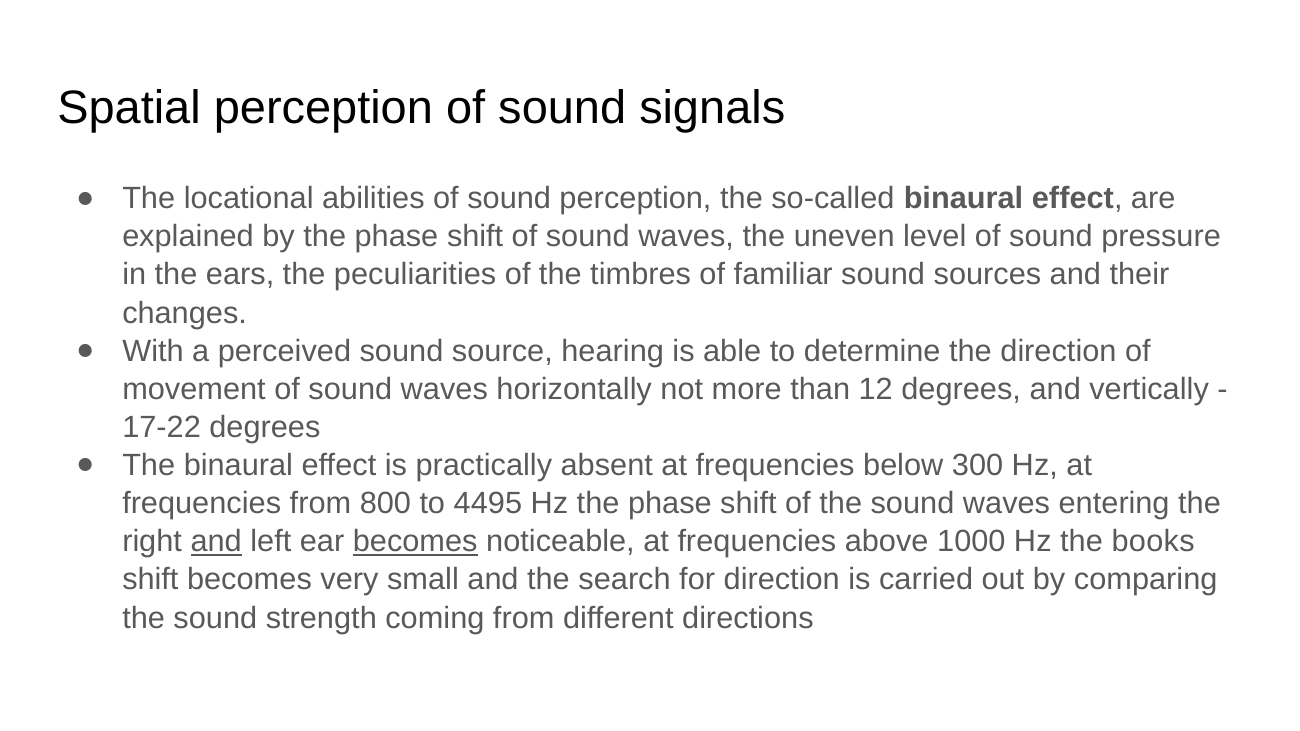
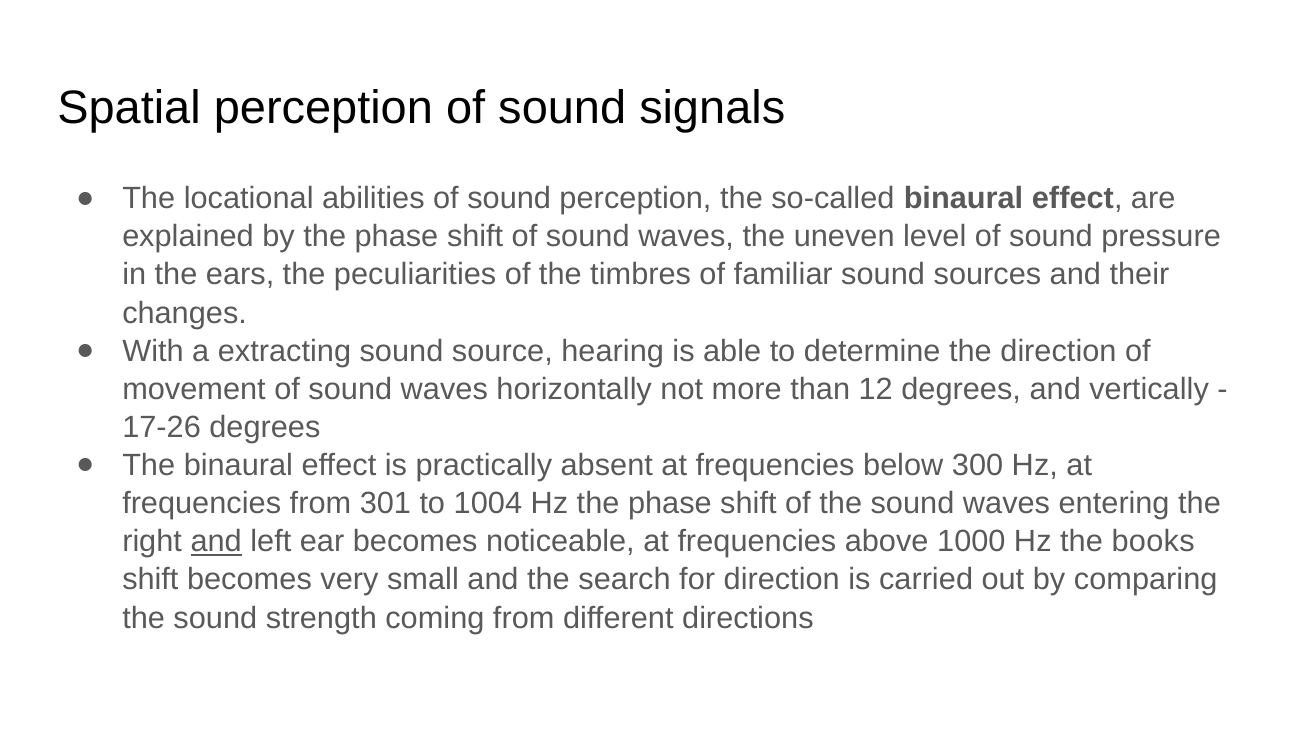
perceived: perceived -> extracting (284, 351)
17-22: 17-22 -> 17-26 (162, 427)
800: 800 -> 301 (385, 504)
4495: 4495 -> 1004 (488, 504)
becomes underline: present -> none (415, 542)
